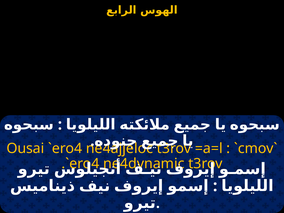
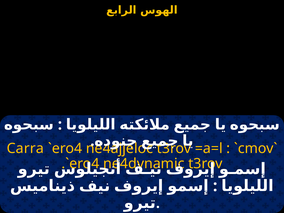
Ousai: Ousai -> Carra (25, 148)
